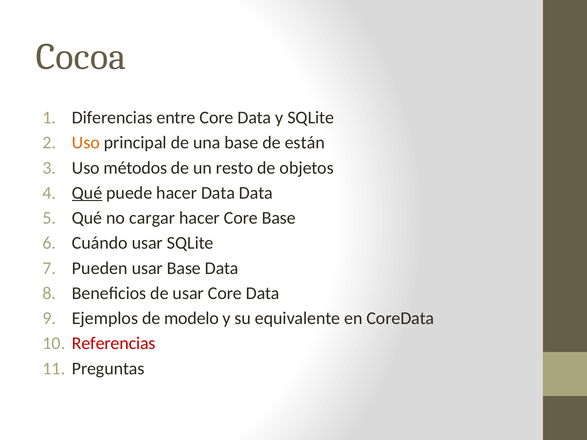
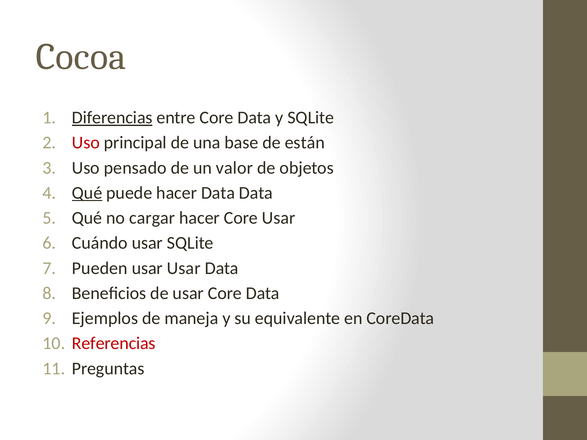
Diferencias underline: none -> present (112, 118)
Uso colour: orange -> red (86, 143)
métodos: métodos -> pensado (135, 168)
resto: resto -> valor (234, 168)
Core Base: Base -> Usar (279, 218)
usar Base: Base -> Usar (184, 268)
modelo: modelo -> maneja (191, 318)
